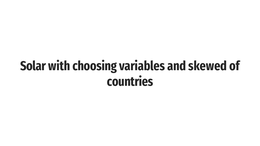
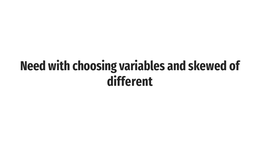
Solar: Solar -> Need (33, 66)
countries: countries -> different (130, 82)
